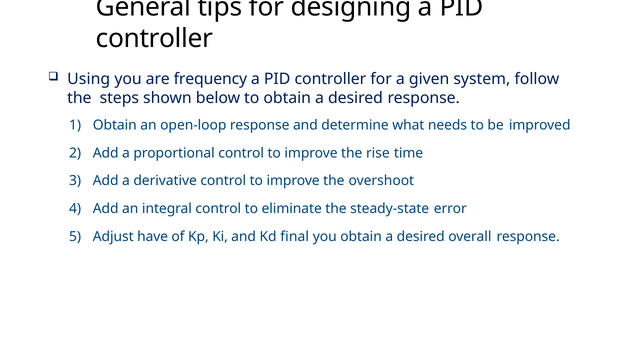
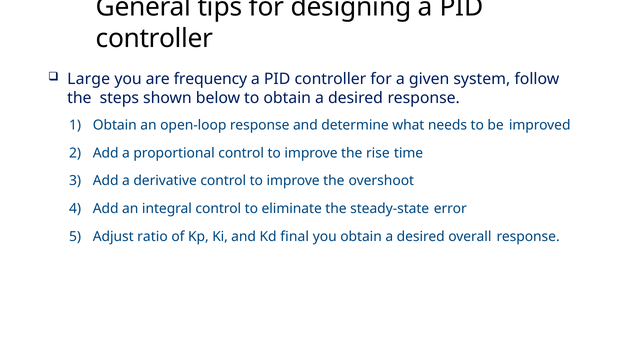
Using: Using -> Large (89, 79)
have: have -> ratio (153, 237)
